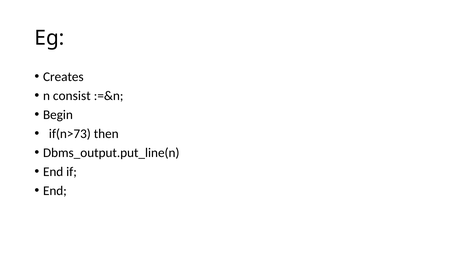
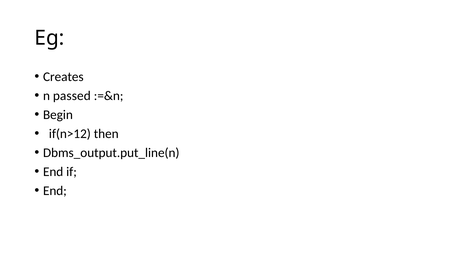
consist: consist -> passed (72, 96)
if(n>73: if(n>73 -> if(n>12 (70, 134)
